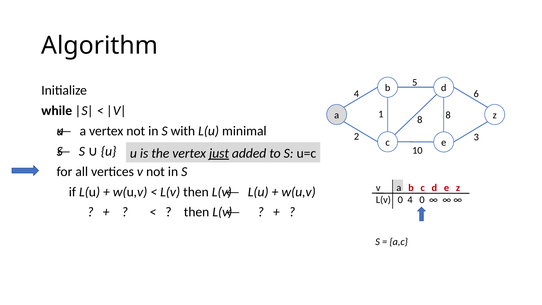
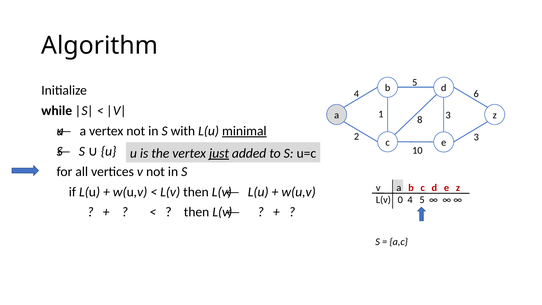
8 8: 8 -> 3 (448, 115)
minimal underline: none -> present (244, 131)
4 0: 0 -> 5 (422, 200)
